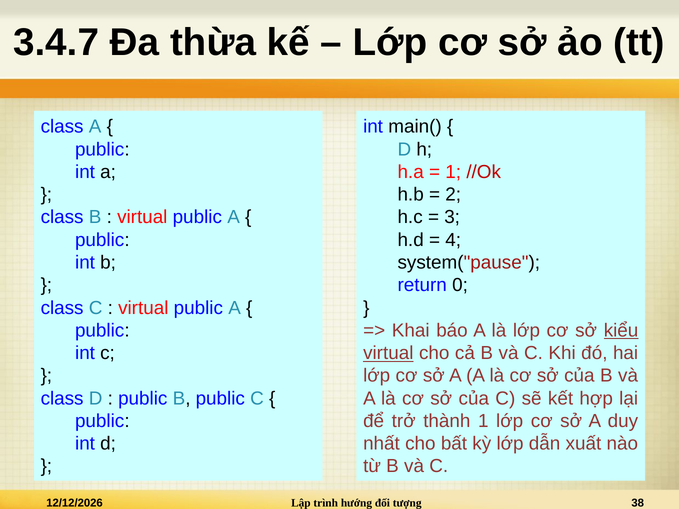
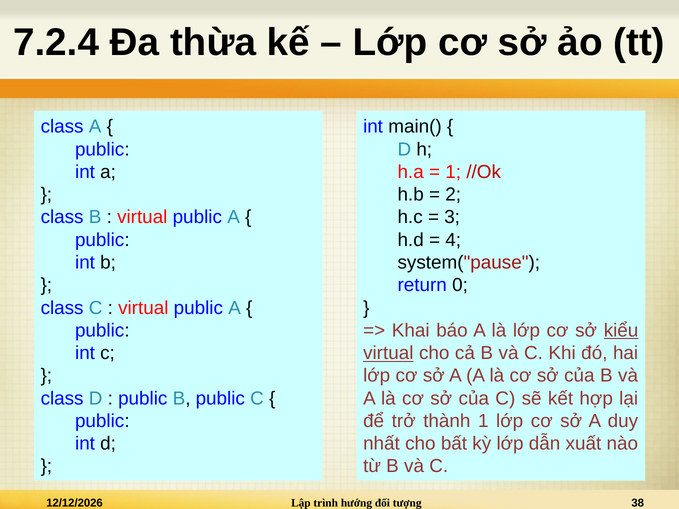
3.4.7: 3.4.7 -> 7.2.4 (56, 42)
